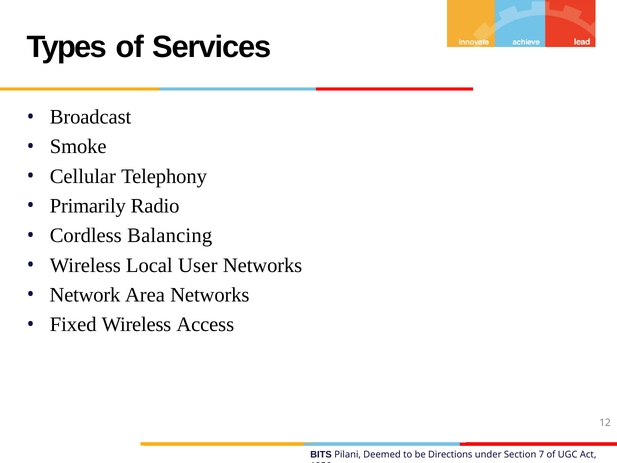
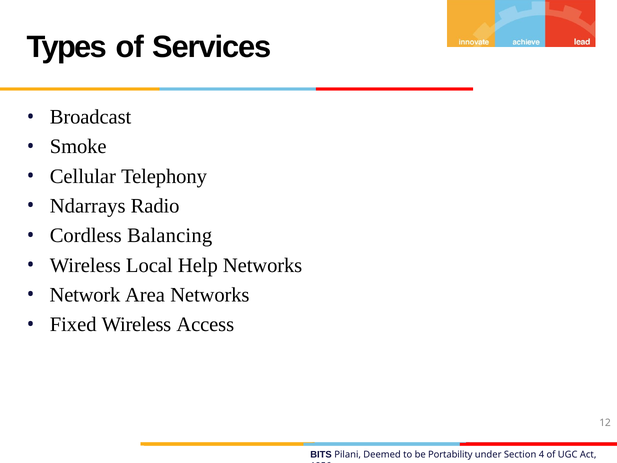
Primarily: Primarily -> Ndarrays (88, 206)
User: User -> Help (198, 265)
Directions: Directions -> Portability (450, 454)
7: 7 -> 4 (542, 454)
